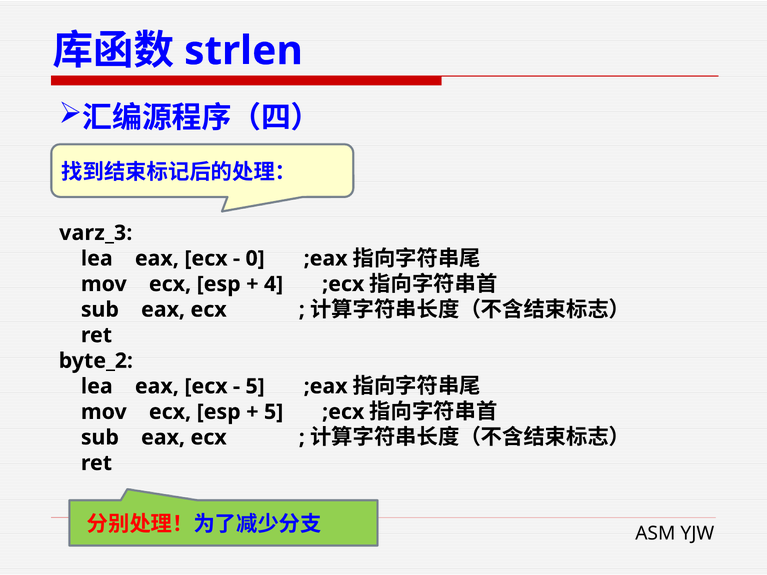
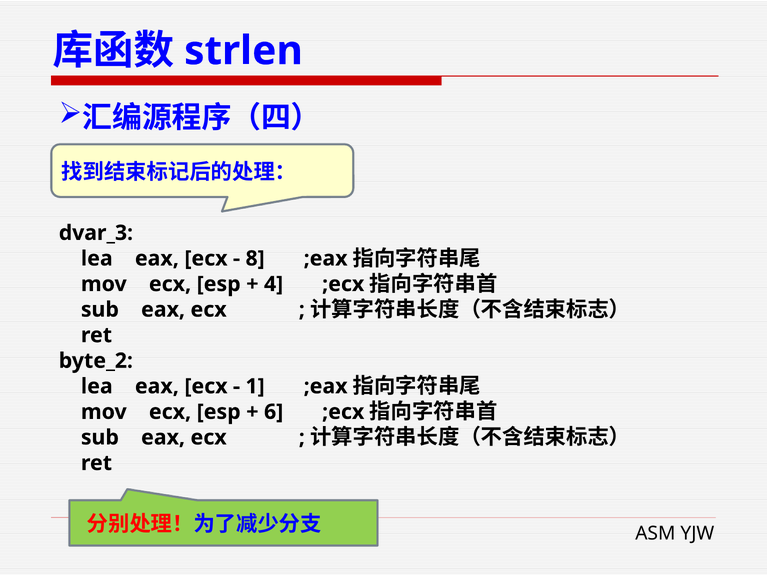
varz_3: varz_3 -> dvar_3 (96, 233)
0: 0 -> 8 (255, 259)
5: 5 -> 1 (255, 386)
5: 5 -> 6 (274, 412)
